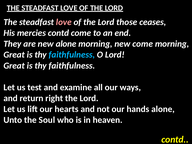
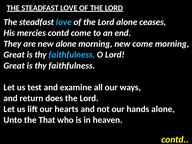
love colour: pink -> light blue (64, 22)
Lord those: those -> alone (127, 22)
right: right -> does (54, 98)
Soul: Soul -> That (47, 120)
